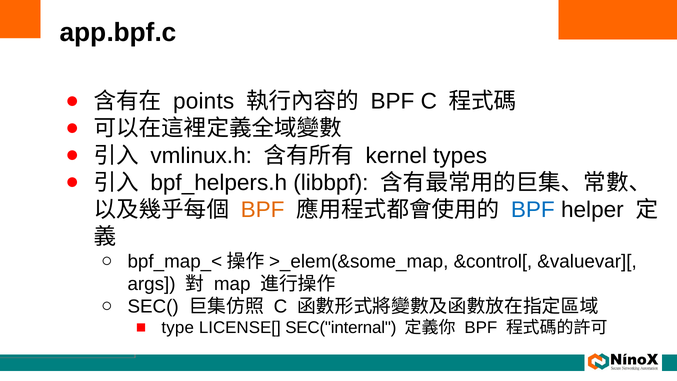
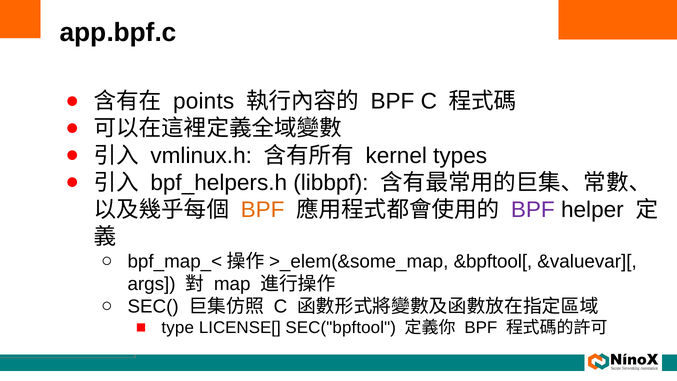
BPF colour: blue -> purple (533, 210)
&control[: &control[ -> &bpftool[ (493, 261)
SEC("internal: SEC("internal -> SEC("bpftool (341, 328)
